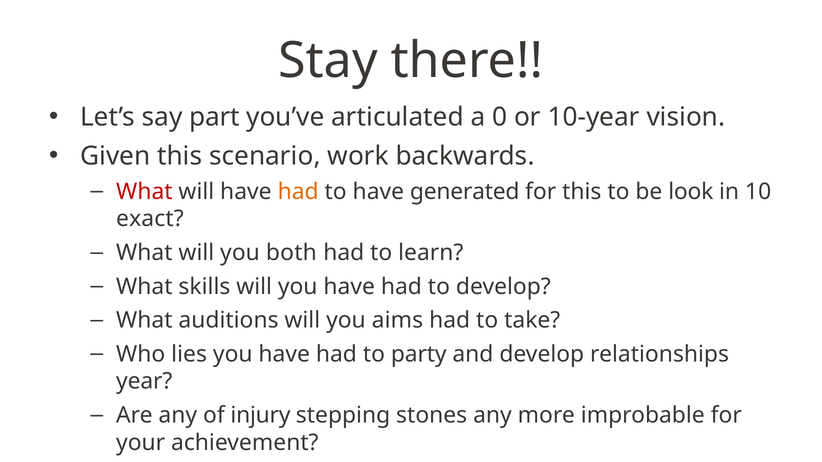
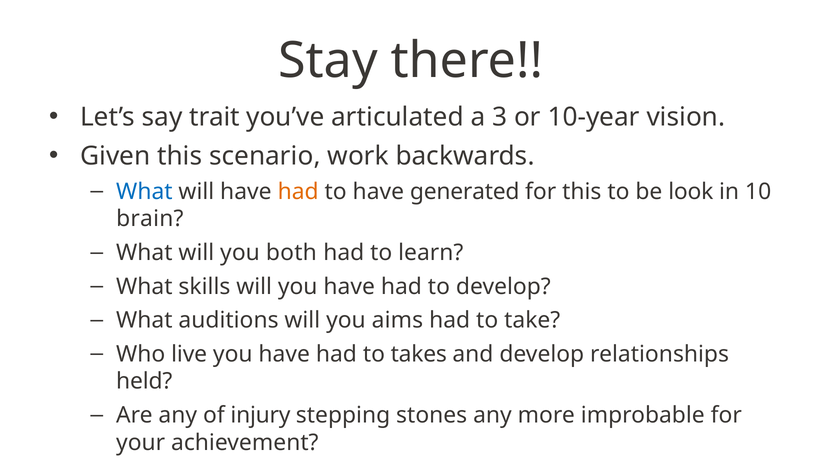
part: part -> trait (214, 117)
0: 0 -> 3 (500, 117)
What colour: red -> blue (144, 192)
exact: exact -> brain (150, 219)
lies: lies -> live (189, 354)
party: party -> takes (419, 354)
year: year -> held (144, 382)
